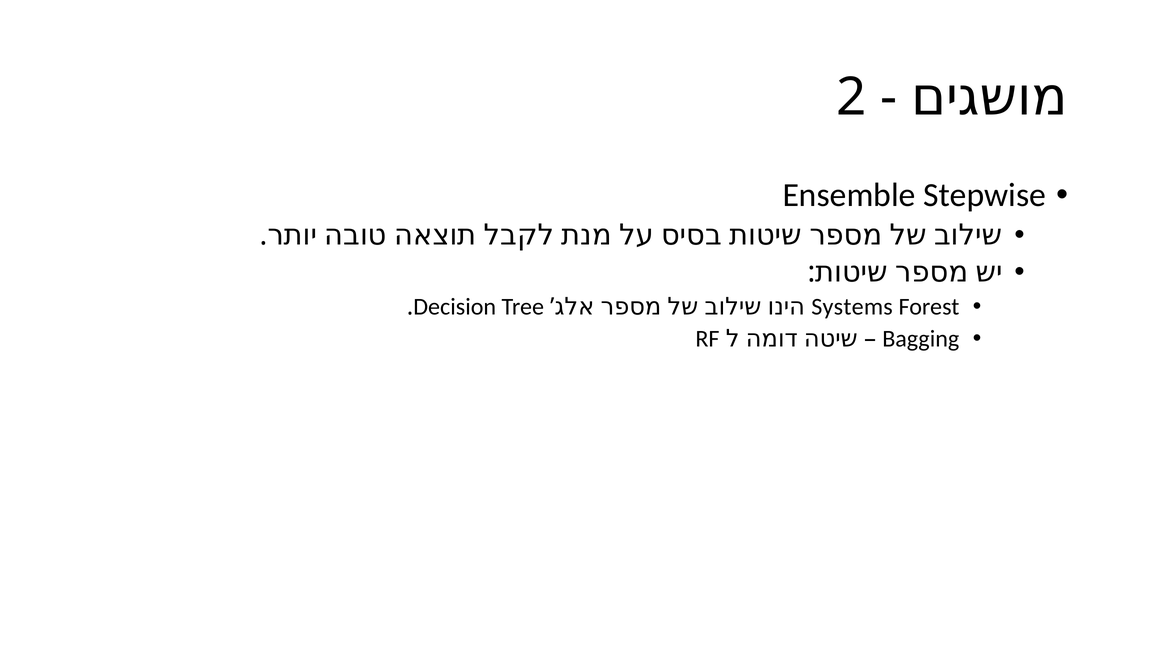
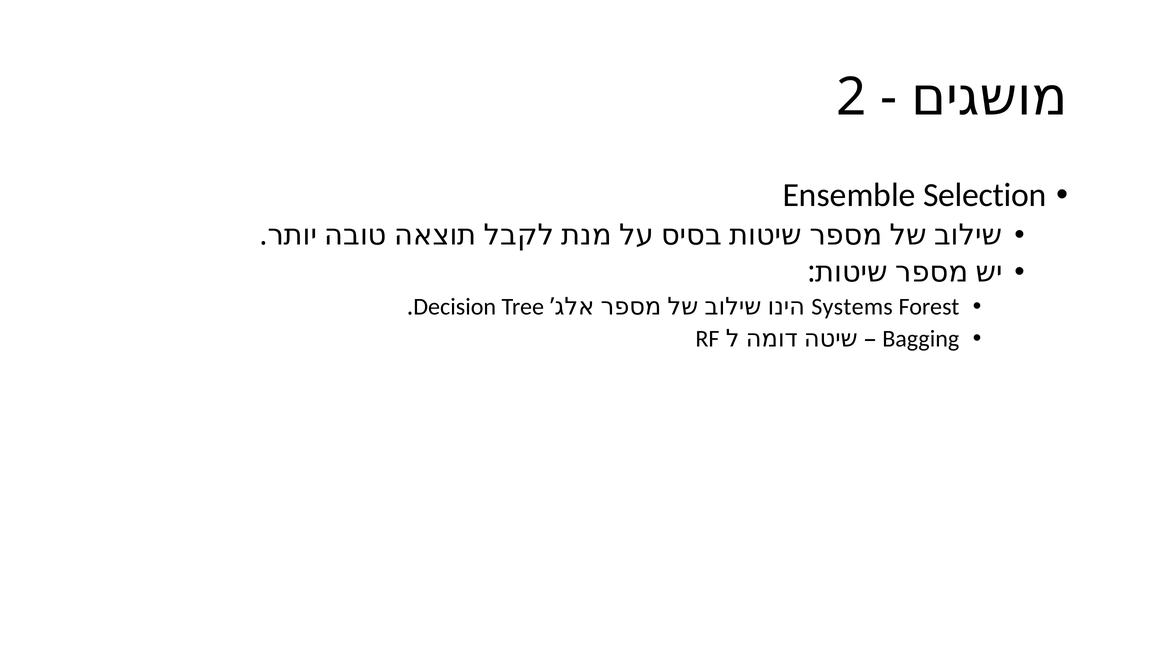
Stepwise: Stepwise -> Selection (985, 195)
